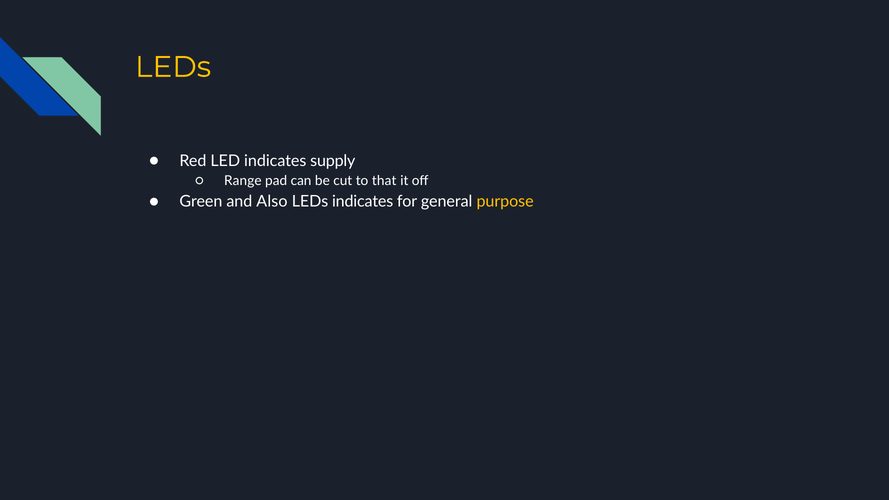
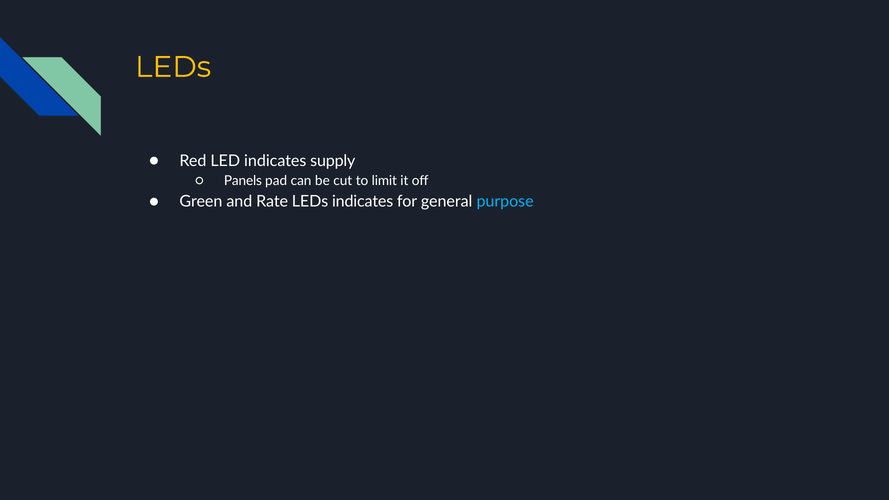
Range: Range -> Panels (243, 181)
that: that -> limit (384, 181)
Also: Also -> Rate (272, 202)
purpose colour: yellow -> light blue (505, 202)
